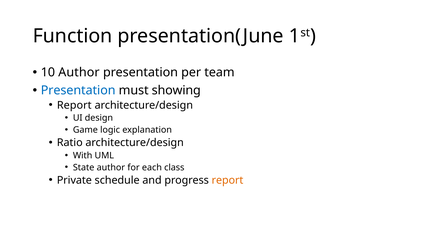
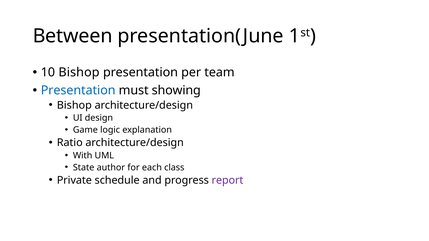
Function: Function -> Between (73, 36)
10 Author: Author -> Bishop (79, 73)
Report: Report -> Bishop (74, 105)
report colour: orange -> purple (227, 180)
